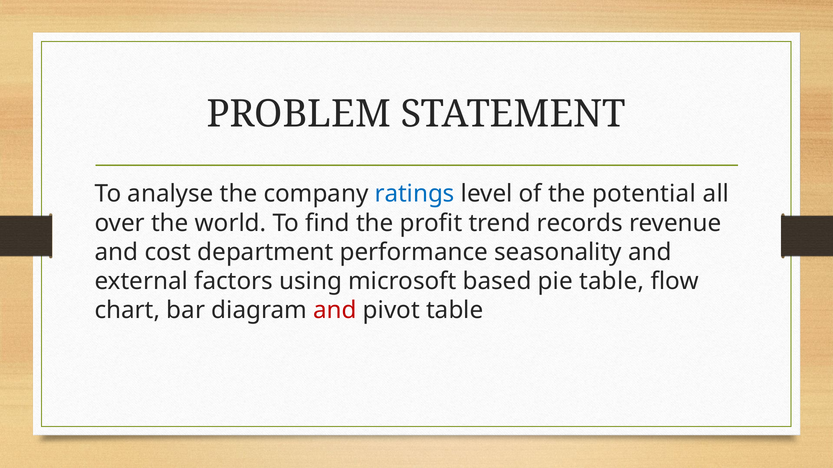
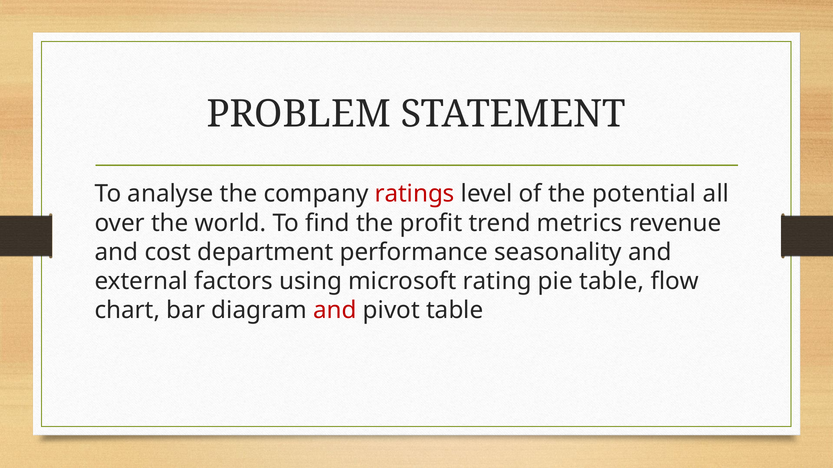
ratings colour: blue -> red (415, 194)
records: records -> metrics (580, 223)
based: based -> rating (497, 282)
